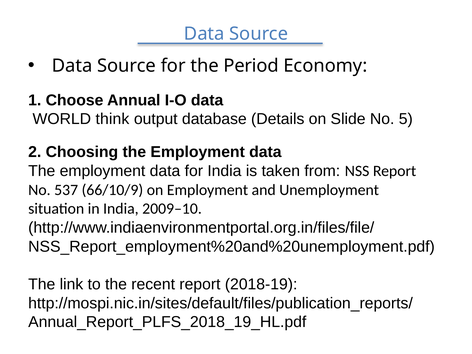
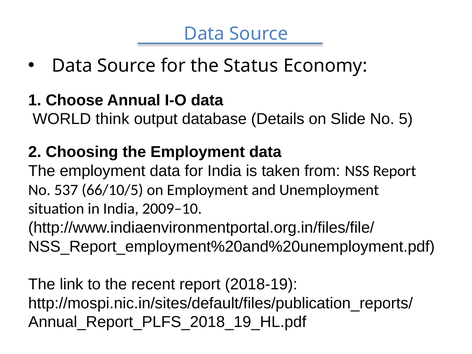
Period: Period -> Status (251, 66)
66/10/9: 66/10/9 -> 66/10/5 (112, 190)
